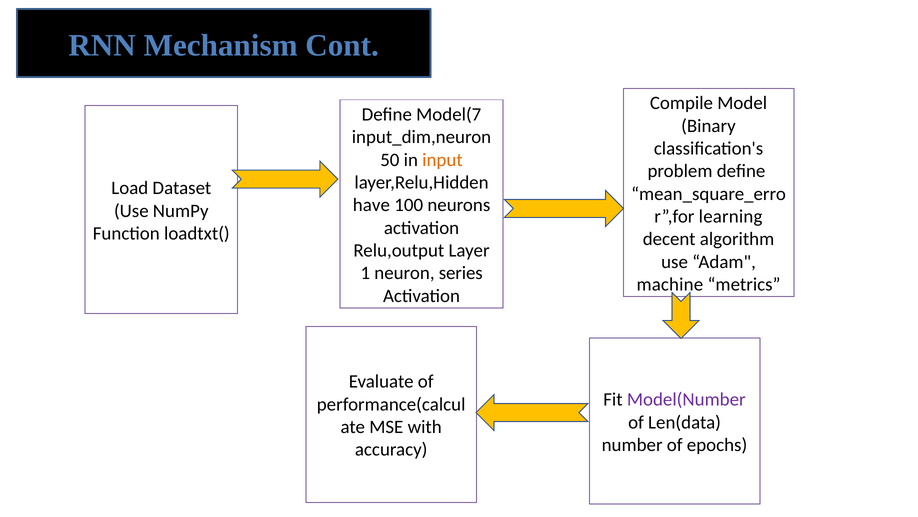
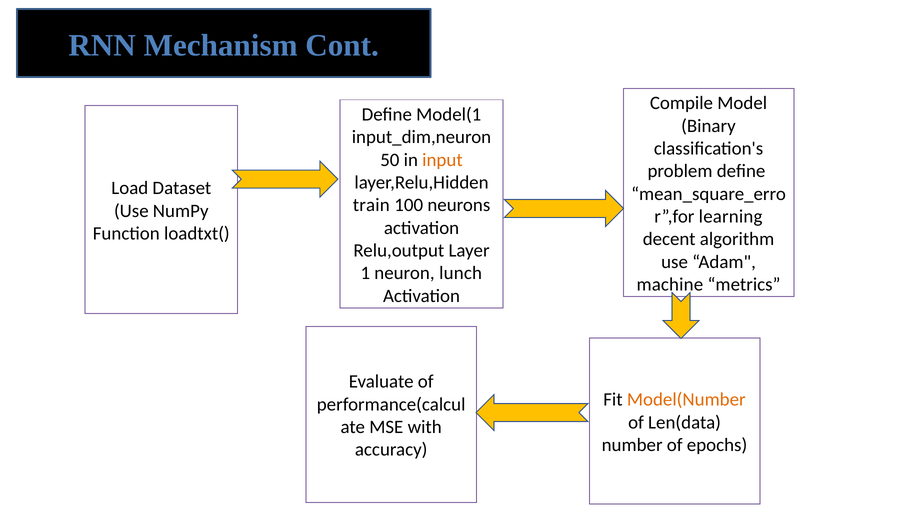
Model(7: Model(7 -> Model(1 (449, 114)
have: have -> train (371, 205)
series: series -> lunch (461, 273)
Model(Number colour: purple -> orange (686, 400)
